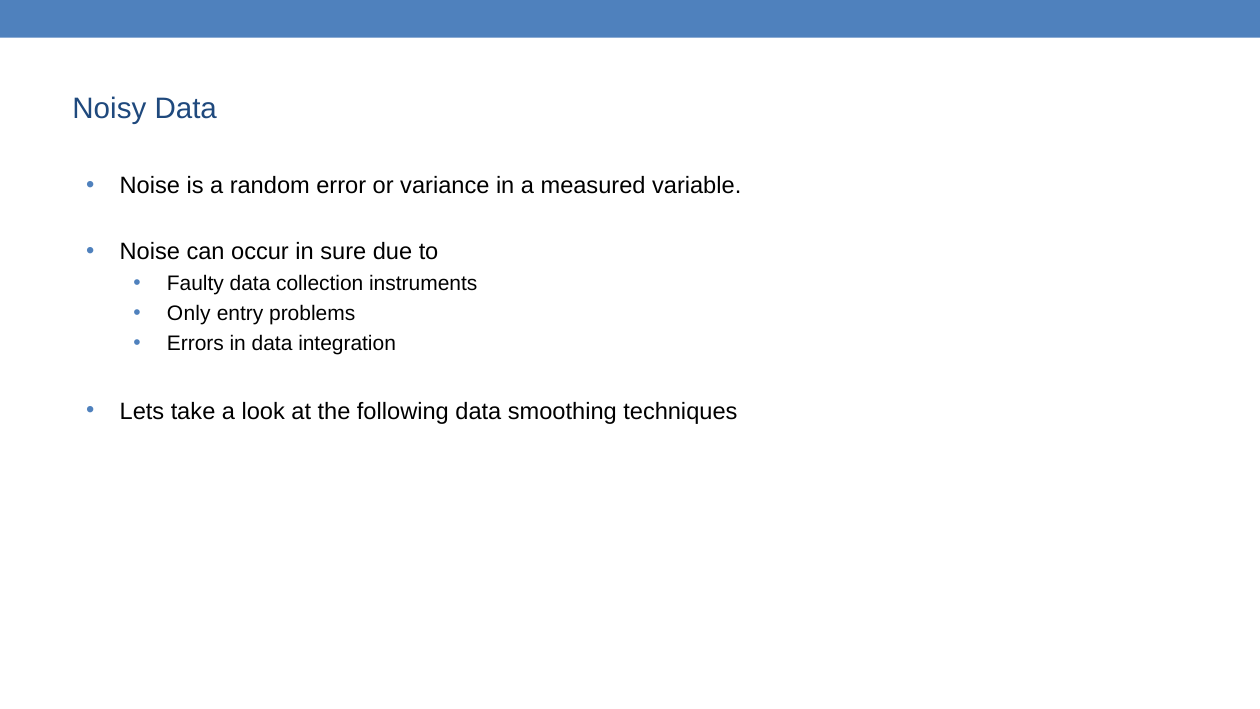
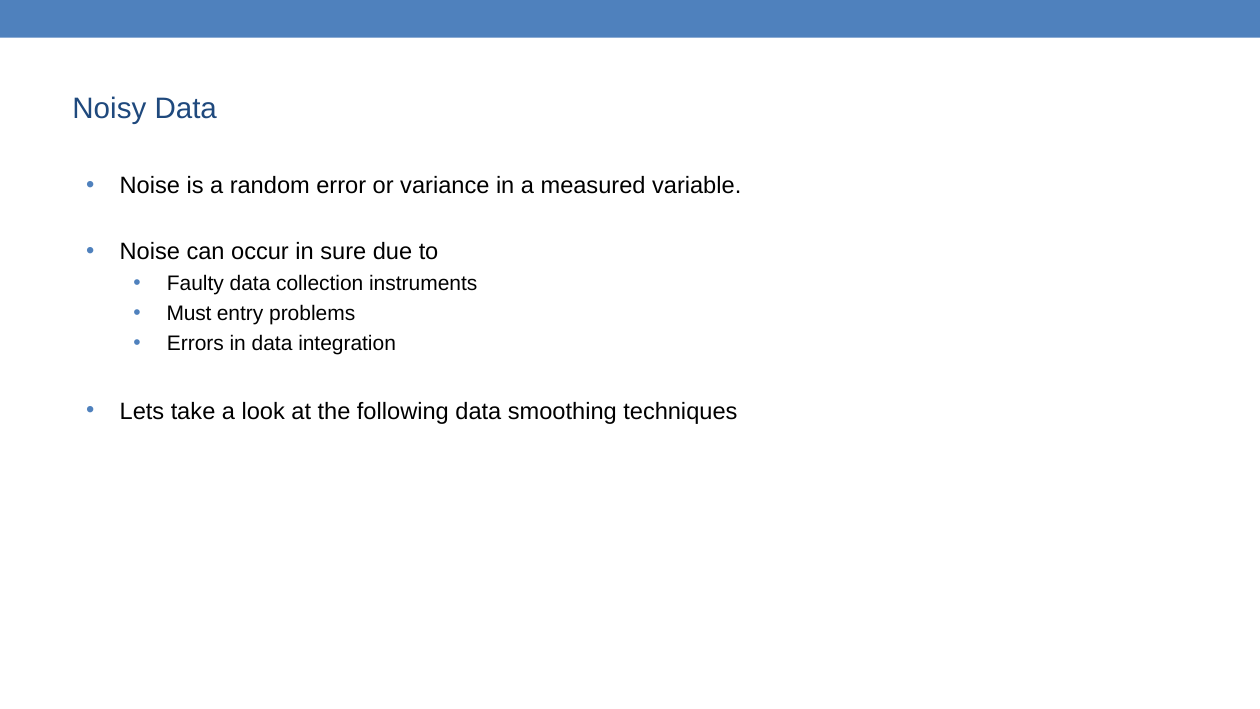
Only: Only -> Must (189, 313)
